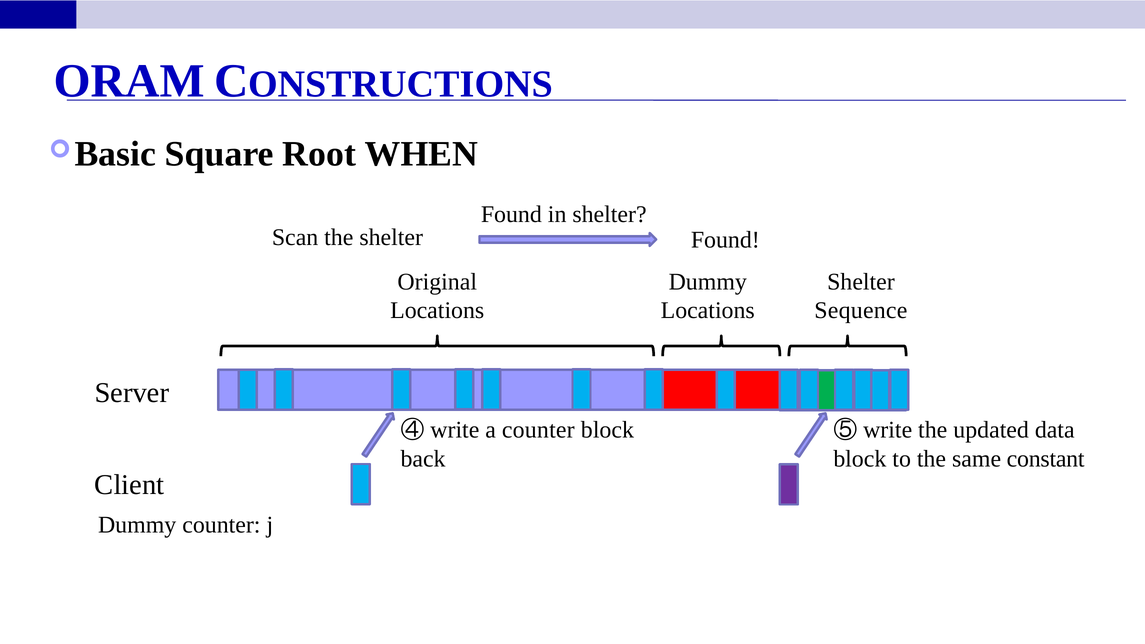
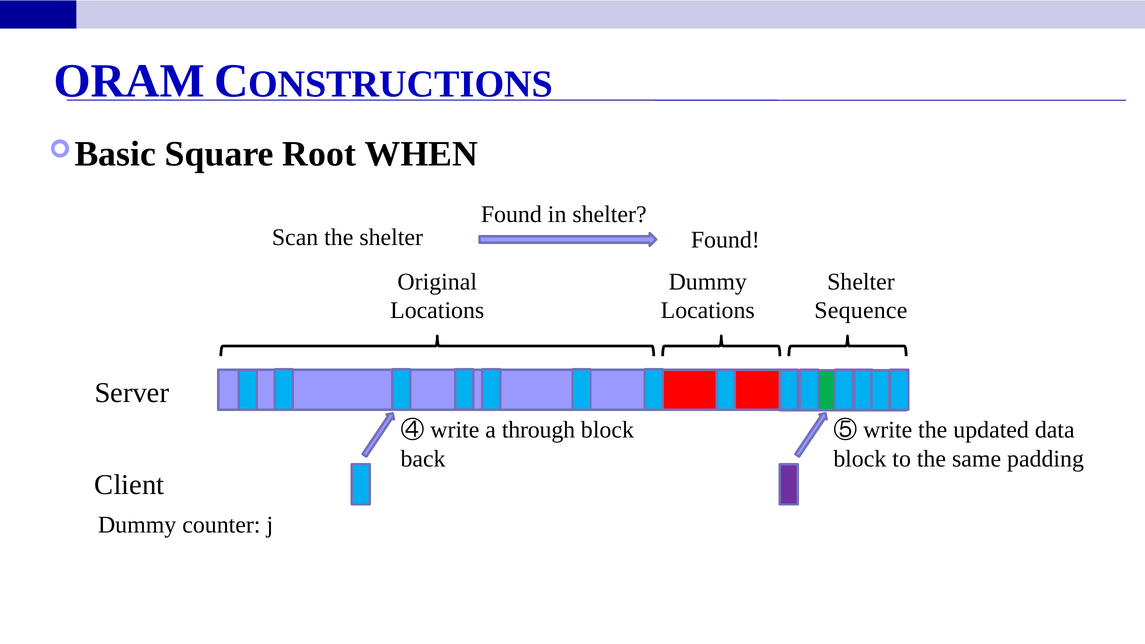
a counter: counter -> through (538, 430)
constant: constant -> padding (1046, 459)
